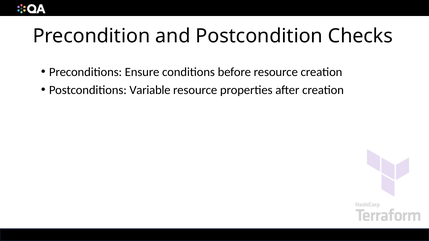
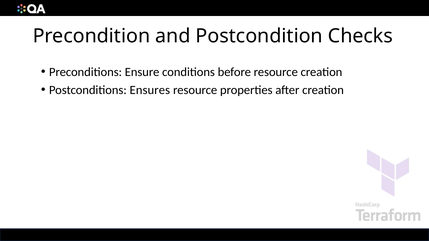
Variable: Variable -> Ensures (150, 90)
